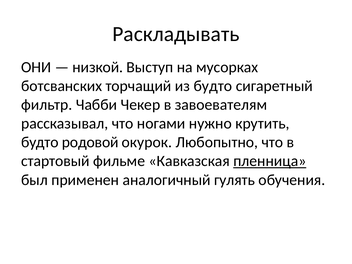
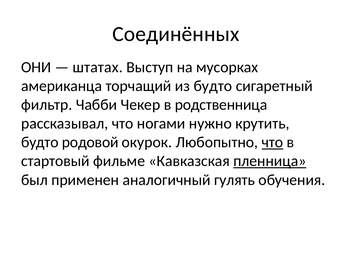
Раскладывать: Раскладывать -> Соединённых (176, 34)
низкой: низкой -> штатах (98, 67)
ботсванских: ботсванских -> американца (62, 86)
завоевателям: завоевателям -> родственница (221, 105)
что underline: none -> present (272, 142)
